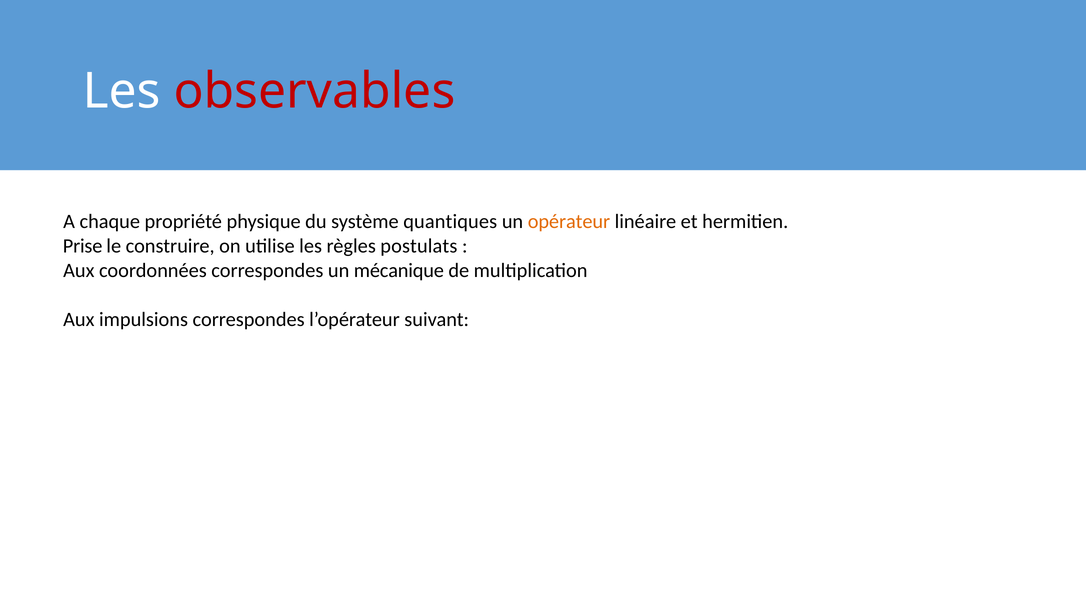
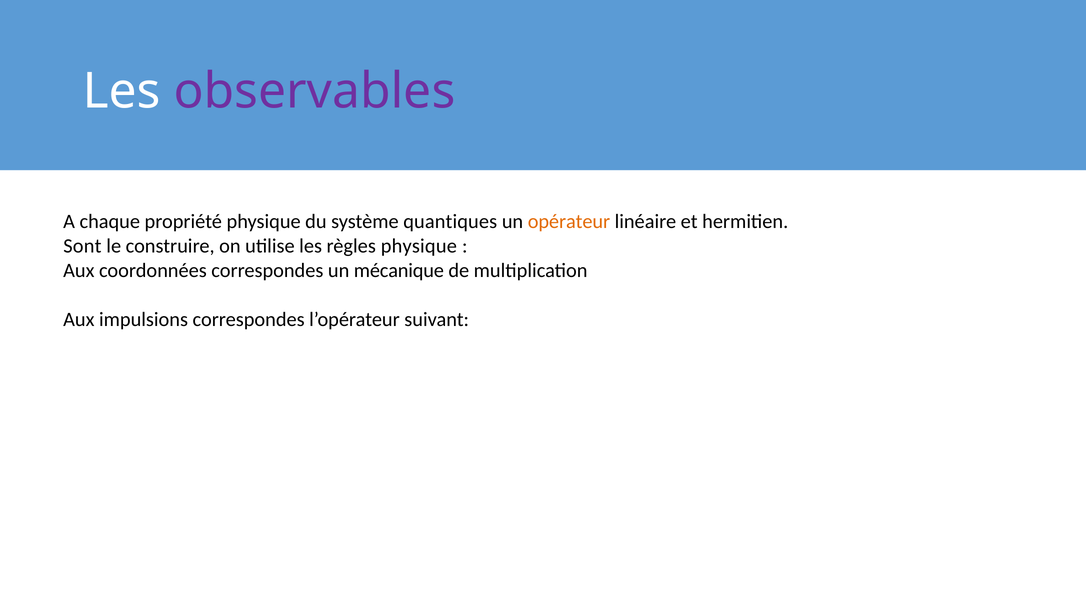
observables colour: red -> purple (315, 91)
Prise: Prise -> Sont (82, 246)
règles postulats: postulats -> physique (419, 246)
